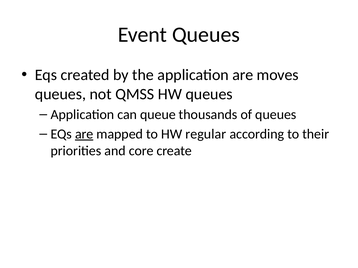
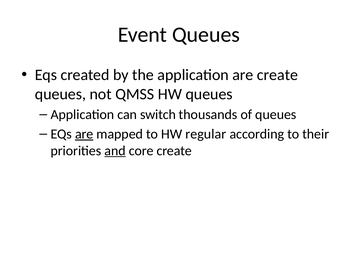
are moves: moves -> create (277, 75)
queue: queue -> switch (158, 115)
and underline: none -> present (115, 151)
